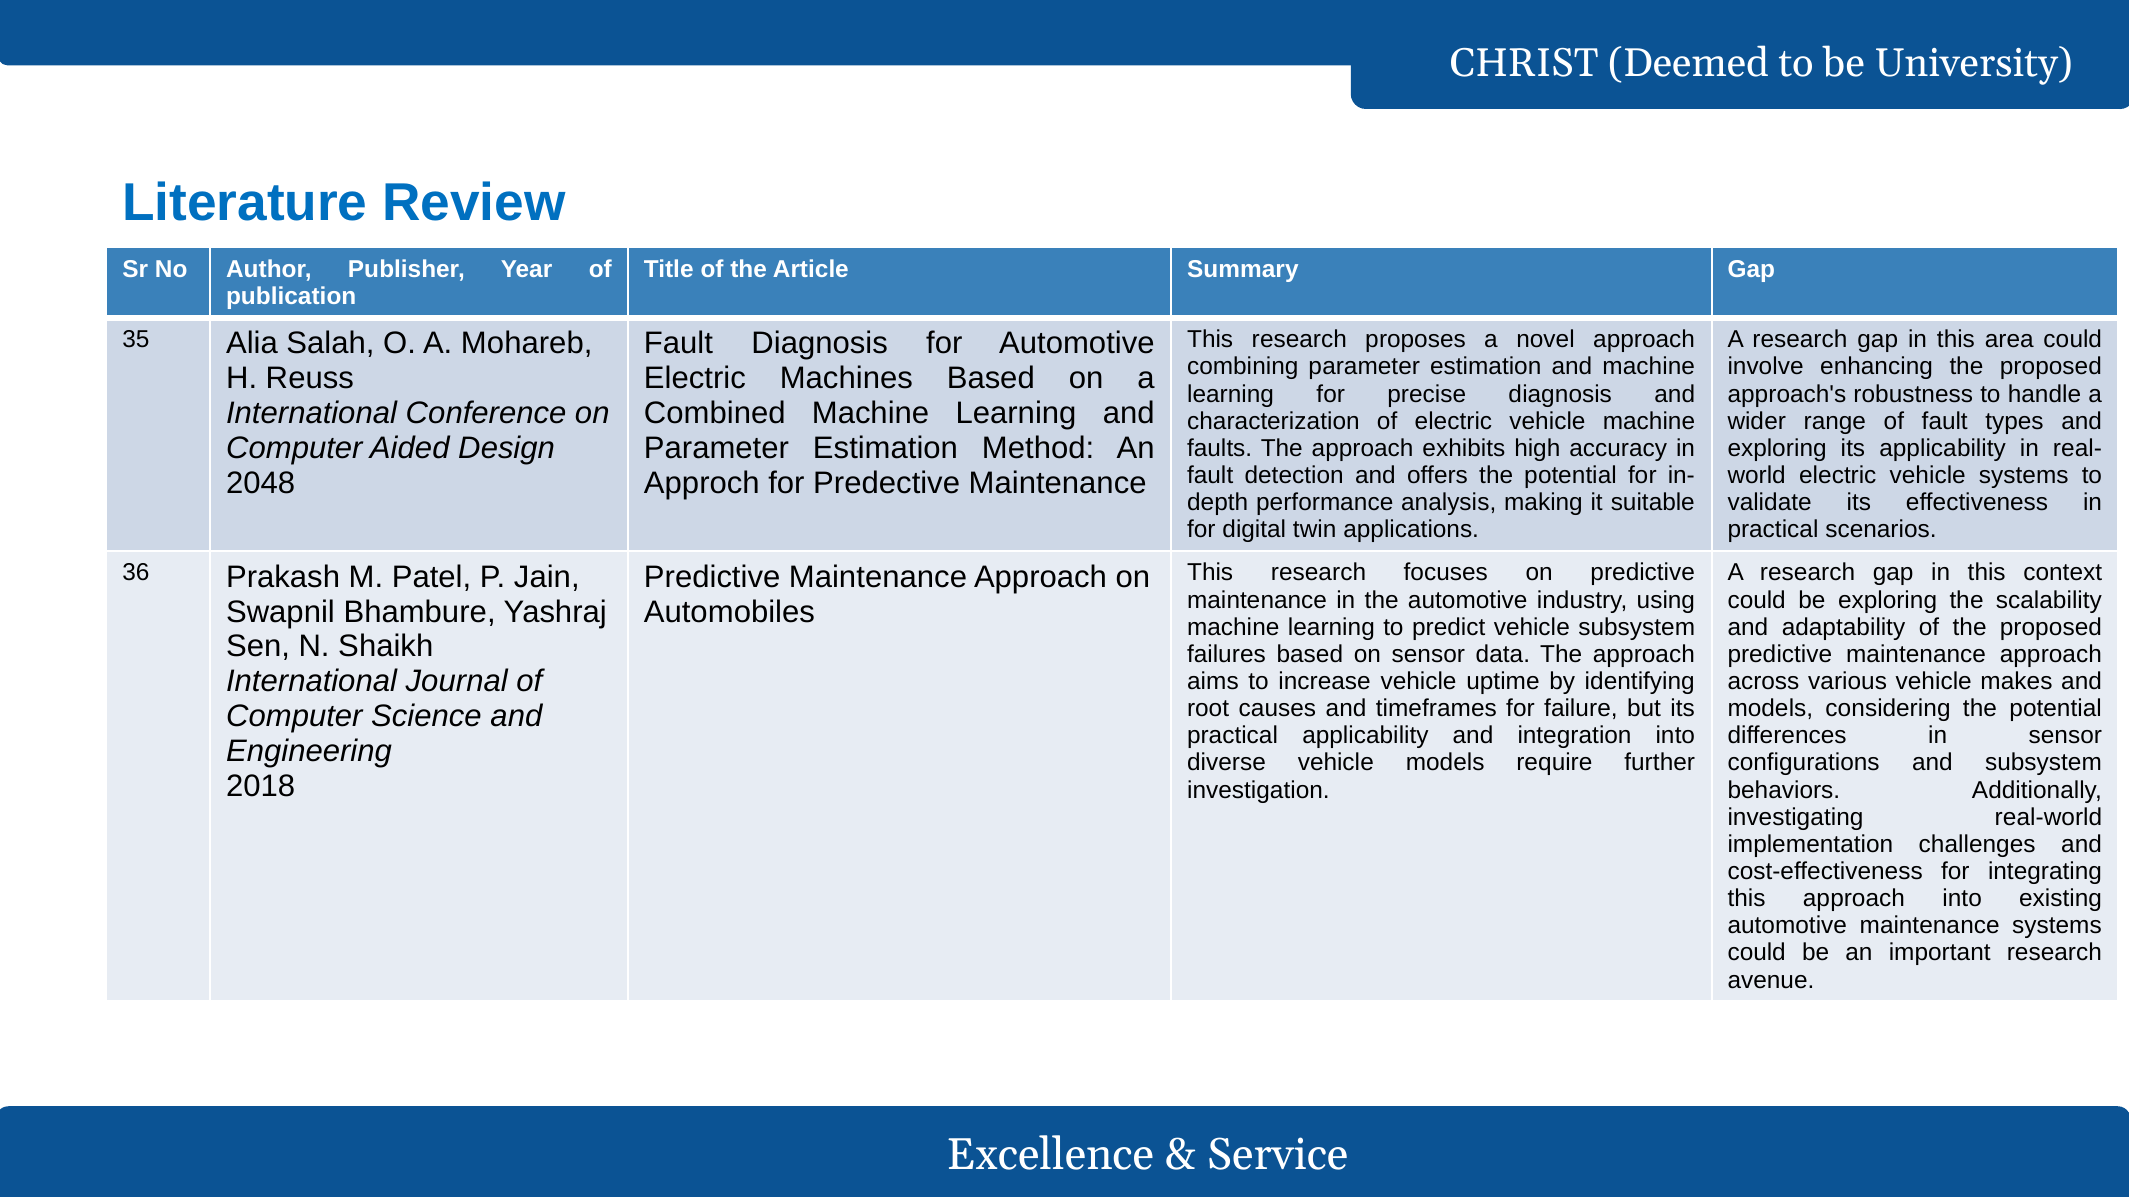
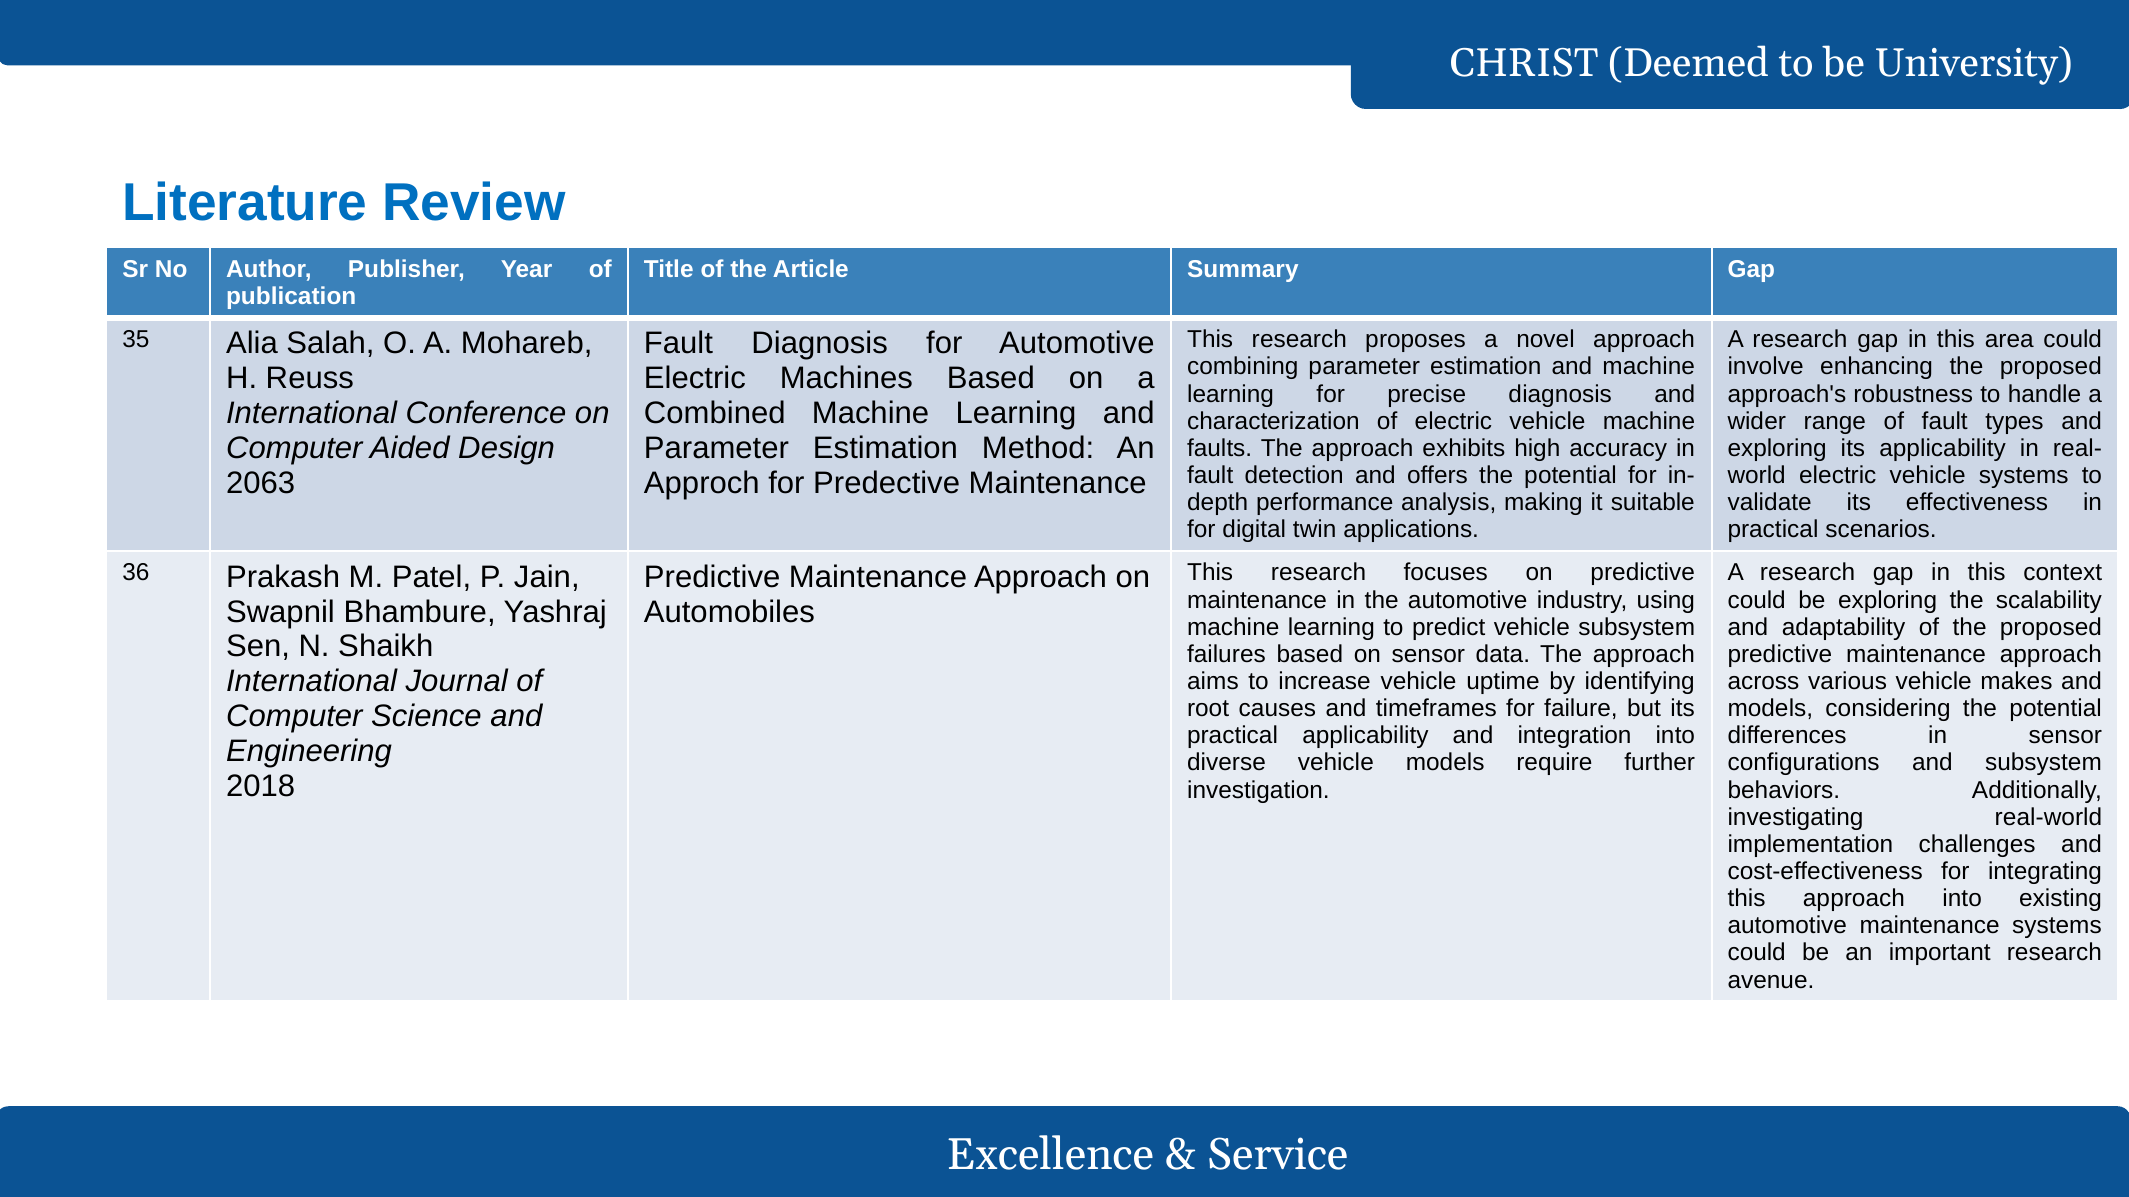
2048: 2048 -> 2063 (261, 483)
